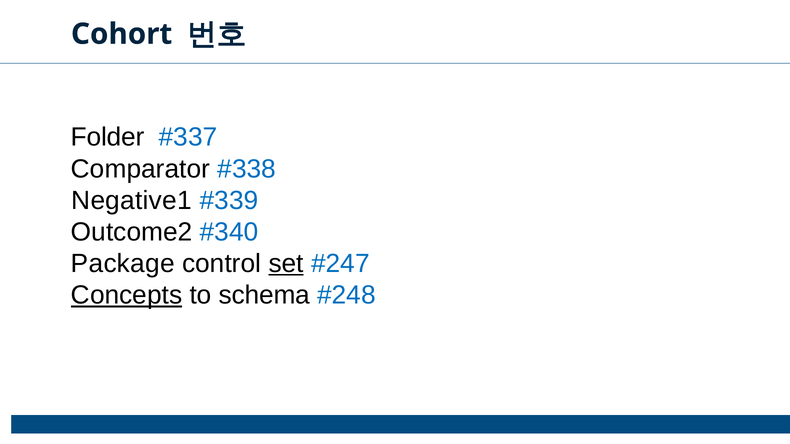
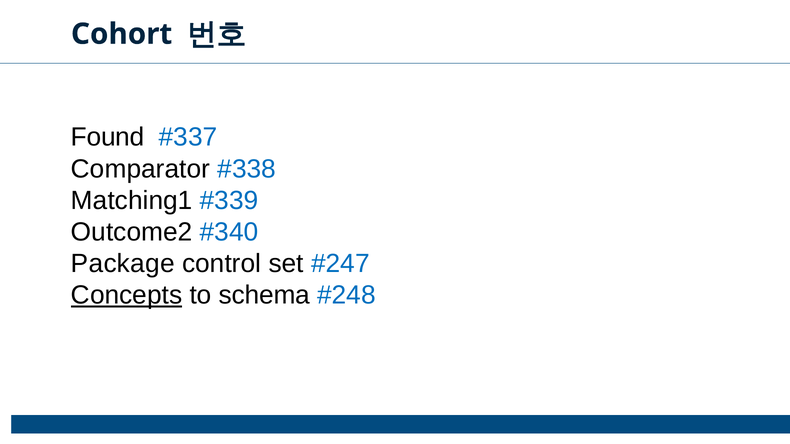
Folder: Folder -> Found (108, 137)
Negative1: Negative1 -> Matching1 (132, 201)
set underline: present -> none (286, 264)
